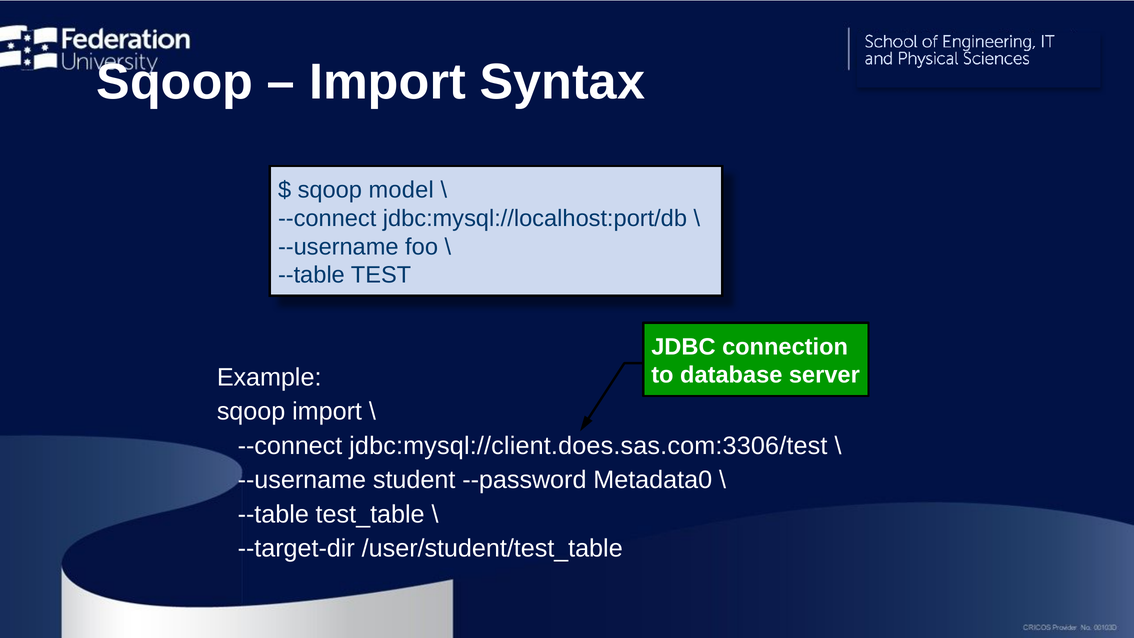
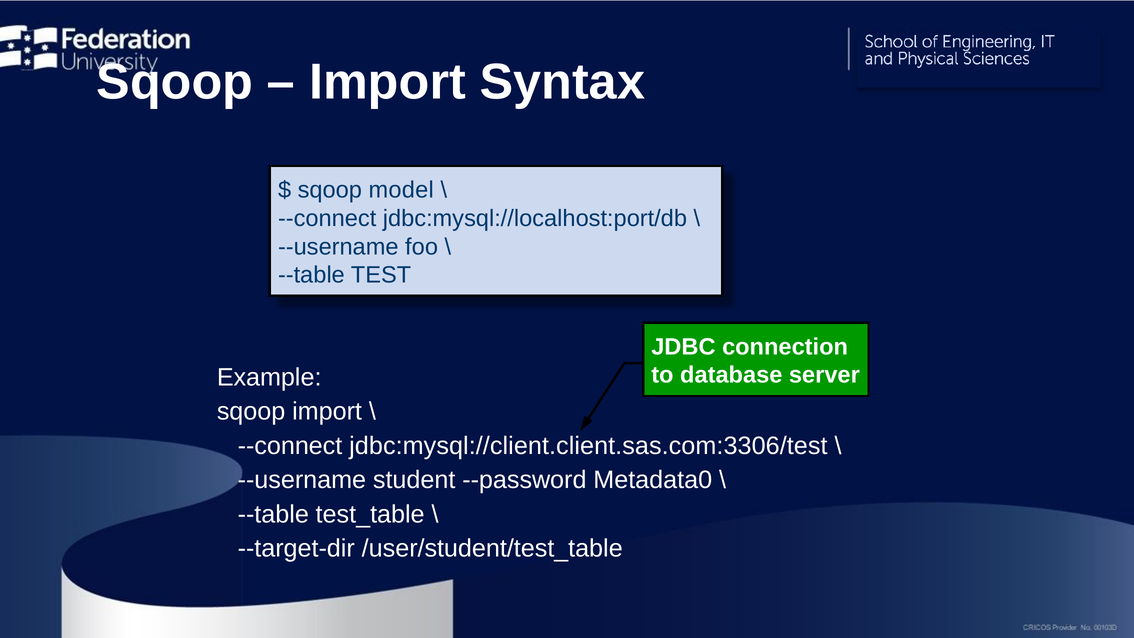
jdbc:mysql://client.does.sas.com:3306/test: jdbc:mysql://client.does.sas.com:3306/test -> jdbc:mysql://client.client.sas.com:3306/test (588, 446)
